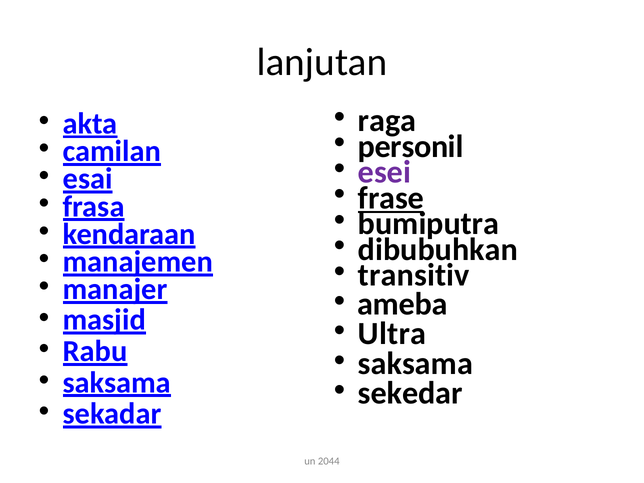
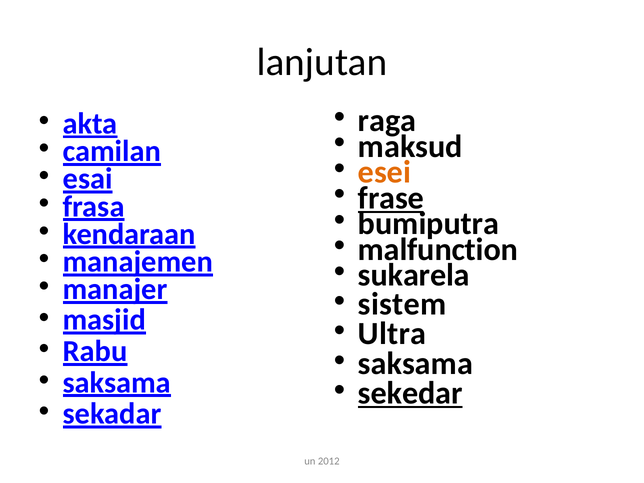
personil: personil -> maksud (410, 147)
esei colour: purple -> orange (385, 172)
dibubuhkan: dibubuhkan -> malfunction (438, 250)
transitiv: transitiv -> sukarela (414, 275)
ameba: ameba -> sistem (402, 304)
sekedar underline: none -> present (410, 393)
2044: 2044 -> 2012 (329, 461)
